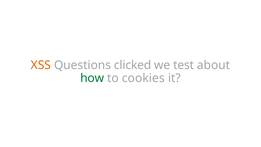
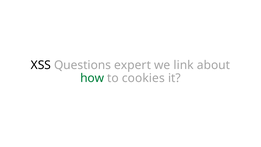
XSS colour: orange -> black (41, 65)
clicked: clicked -> expert (133, 65)
test: test -> link (184, 65)
